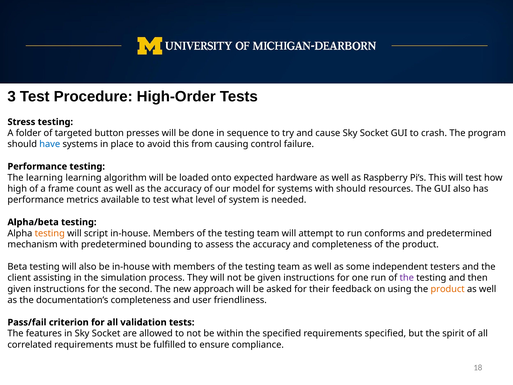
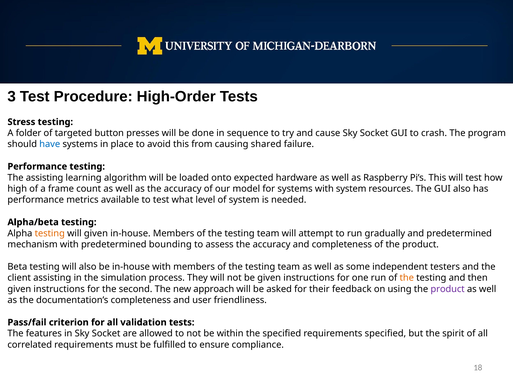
control: control -> shared (266, 144)
The learning: learning -> assisting (45, 178)
with should: should -> system (351, 189)
will script: script -> given (96, 233)
conforms: conforms -> gradually (385, 233)
the colour: purple -> orange (407, 278)
product colour: orange -> purple (448, 289)
